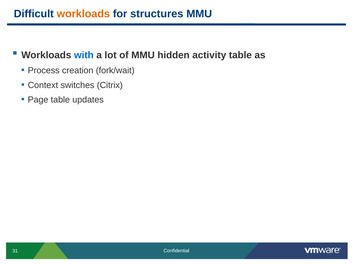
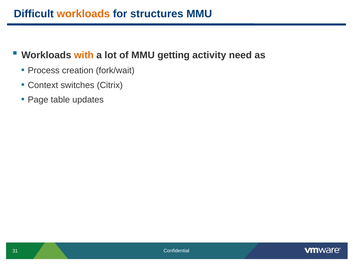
with colour: blue -> orange (84, 55)
hidden: hidden -> getting (174, 55)
activity table: table -> need (240, 55)
